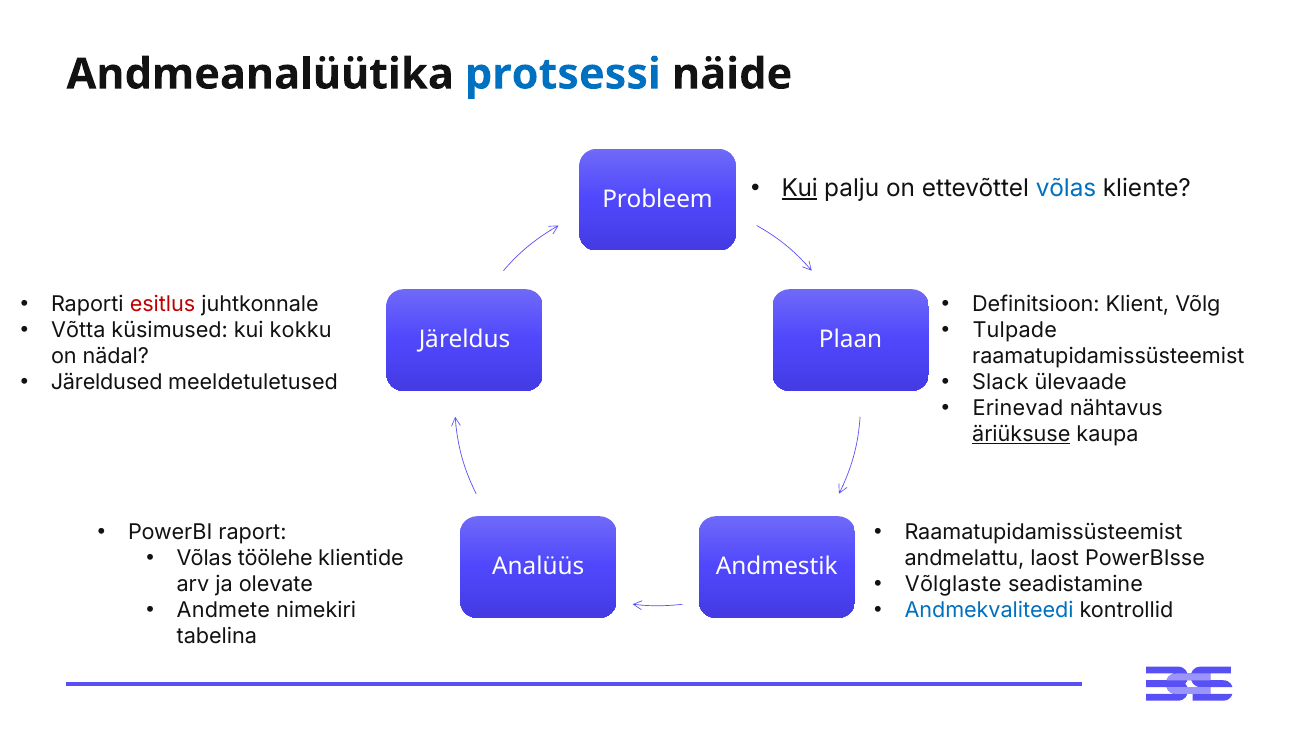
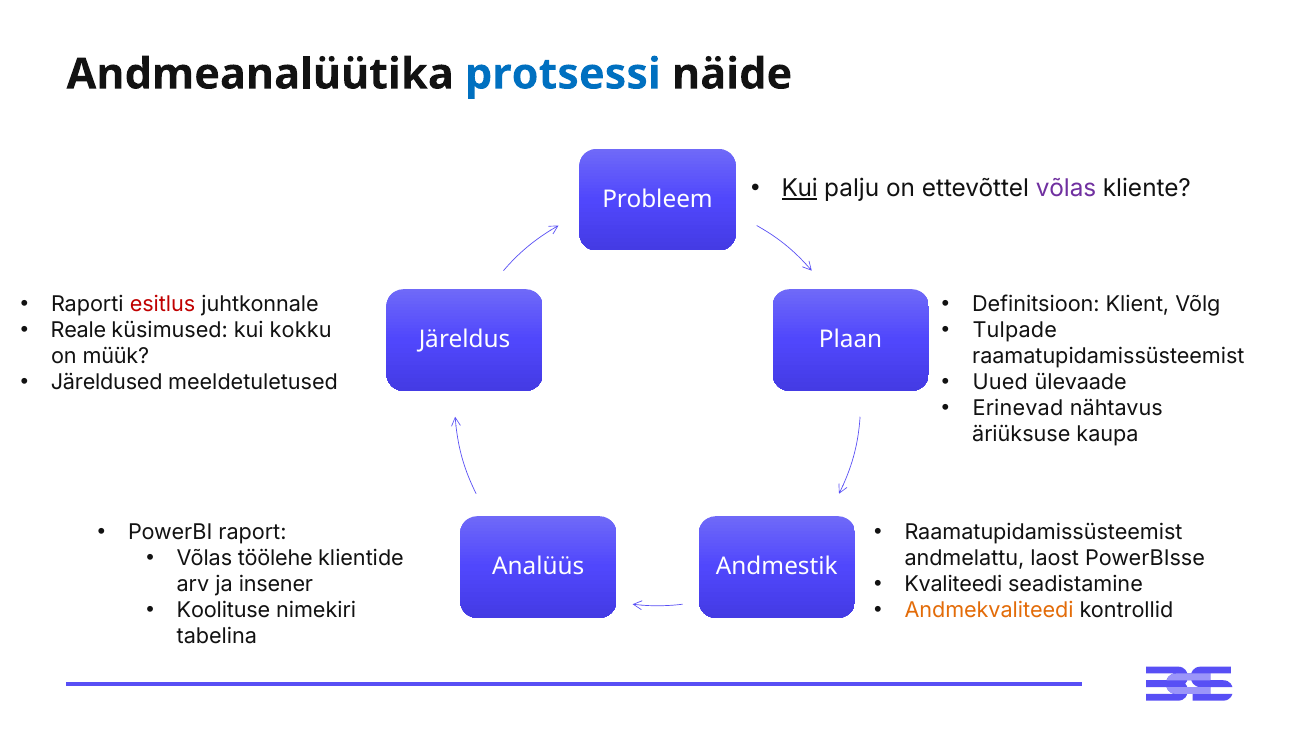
võlas colour: blue -> purple (1066, 189)
Võtta: Võtta -> Reale (78, 330)
nädal: nädal -> müük (116, 356)
Slack: Slack -> Uued (1000, 382)
äriüksuse underline: present -> none (1021, 434)
Võlglaste: Võlglaste -> Kvaliteedi (953, 584)
olevate: olevate -> insener (276, 584)
Andmete: Andmete -> Koolituse (223, 610)
Andmekvaliteedi colour: blue -> orange (989, 610)
